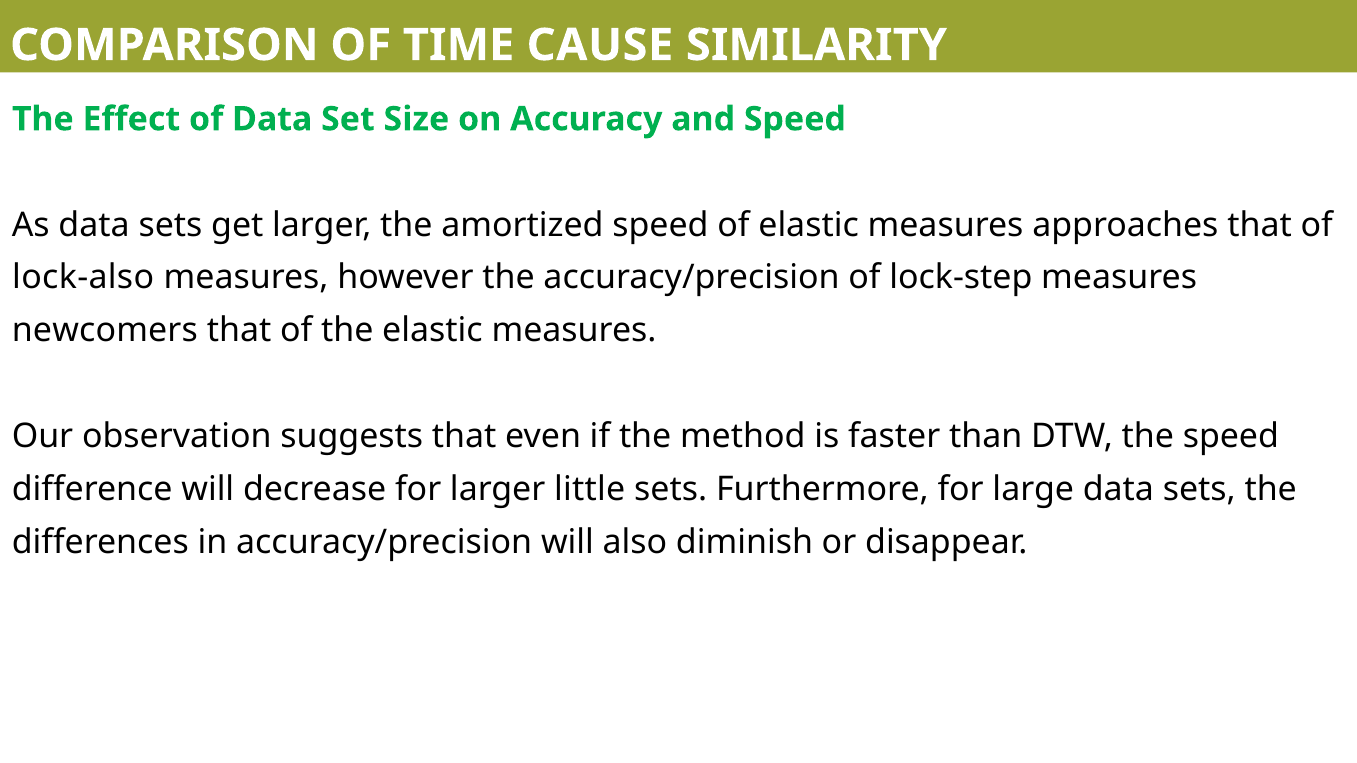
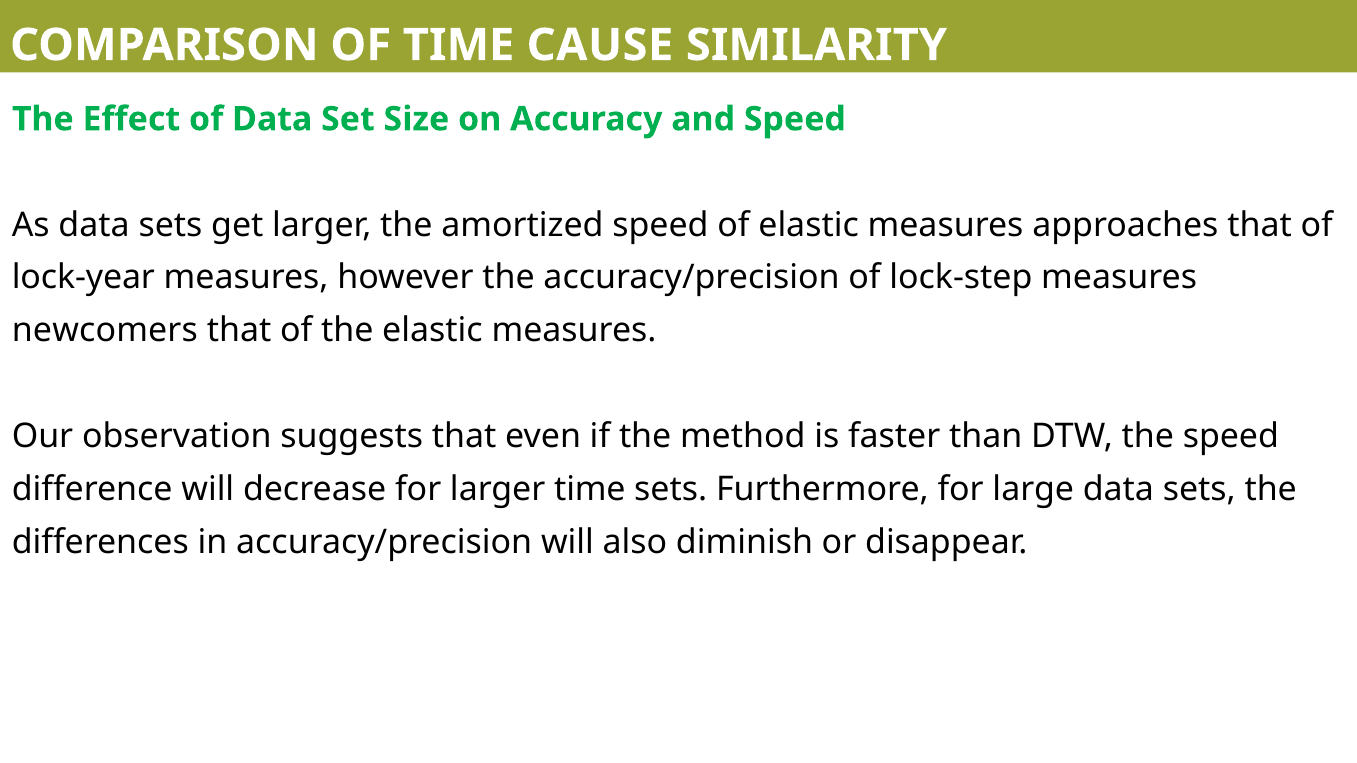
lock-also: lock-also -> lock-year (83, 278)
larger little: little -> time (590, 489)
